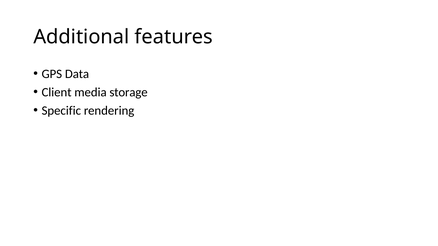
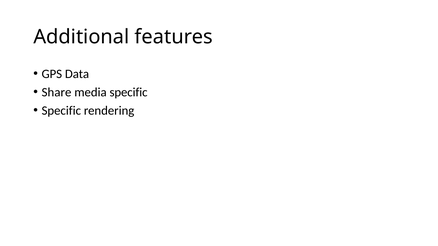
Client: Client -> Share (57, 92)
media storage: storage -> specific (129, 92)
